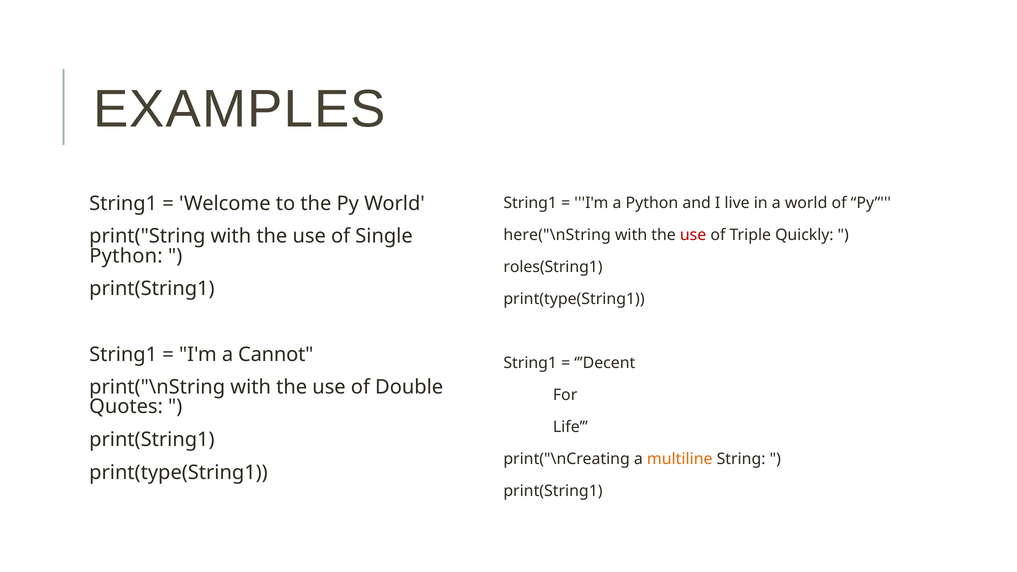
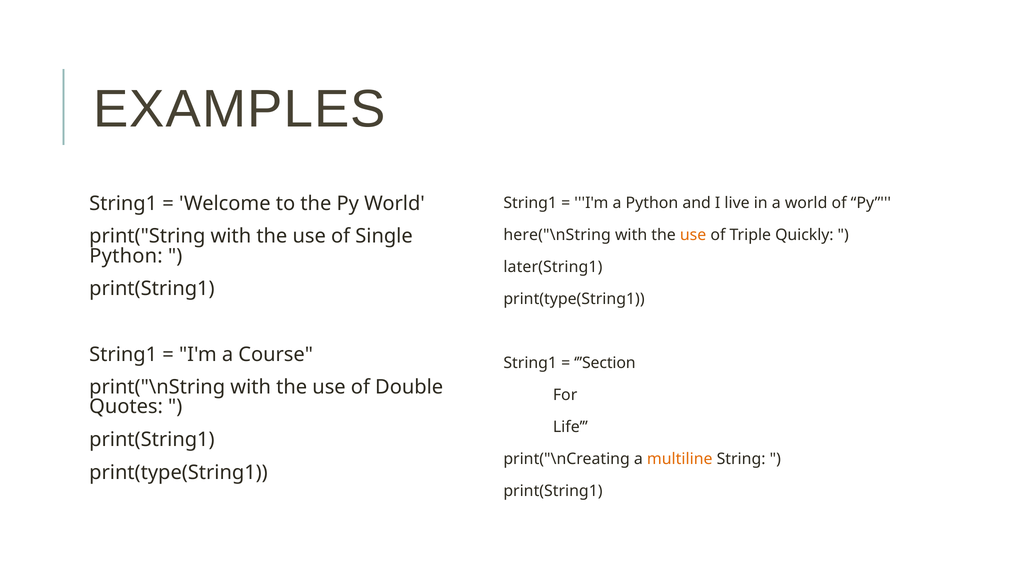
use colour: red -> orange (693, 235)
roles(String1: roles(String1 -> later(String1 (553, 267)
Cannot: Cannot -> Course (276, 354)
’’Decent: ’’Decent -> ’’Section (605, 363)
